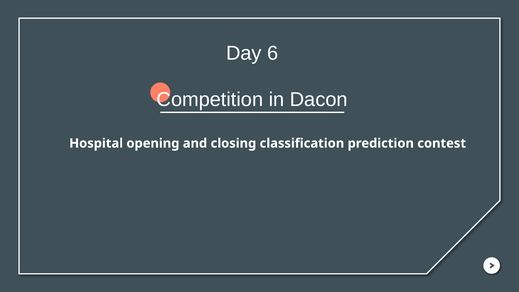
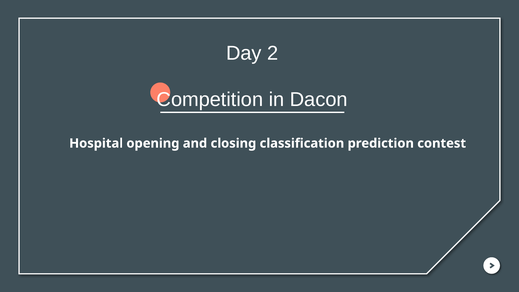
6: 6 -> 2 (273, 53)
